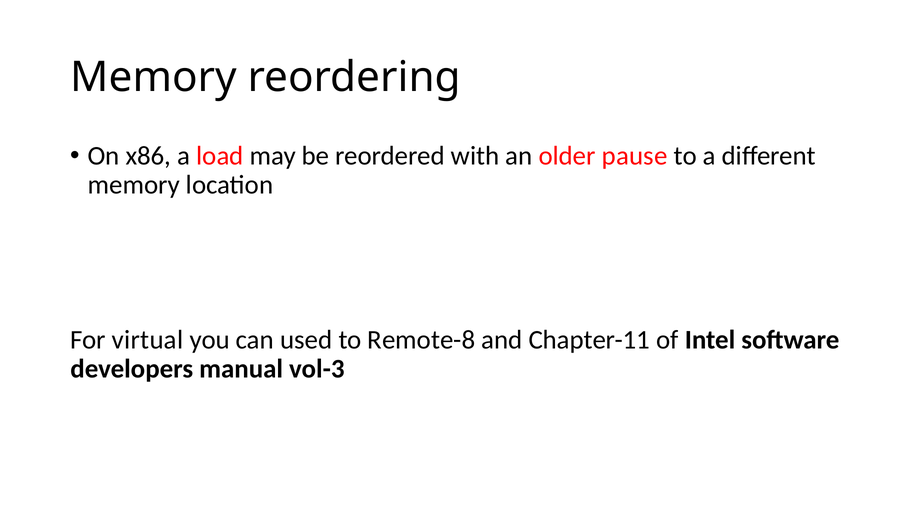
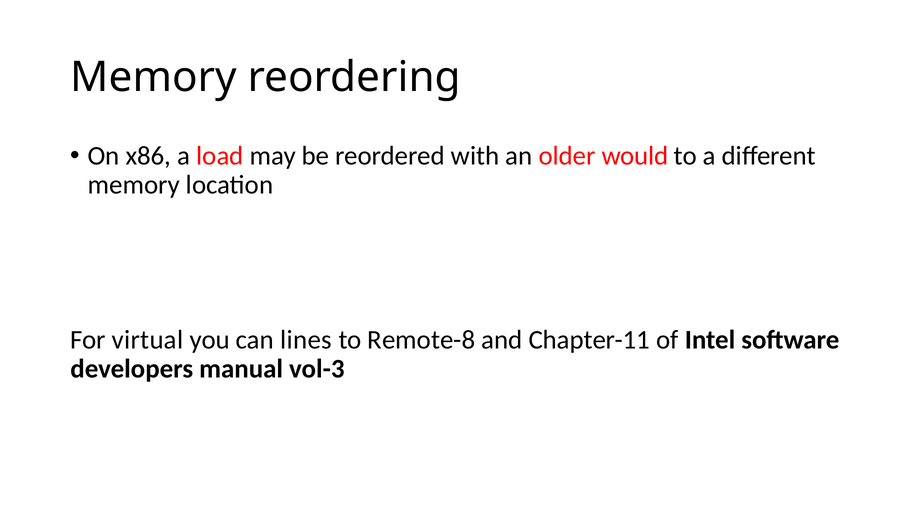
pause: pause -> would (635, 156)
used: used -> lines (306, 340)
